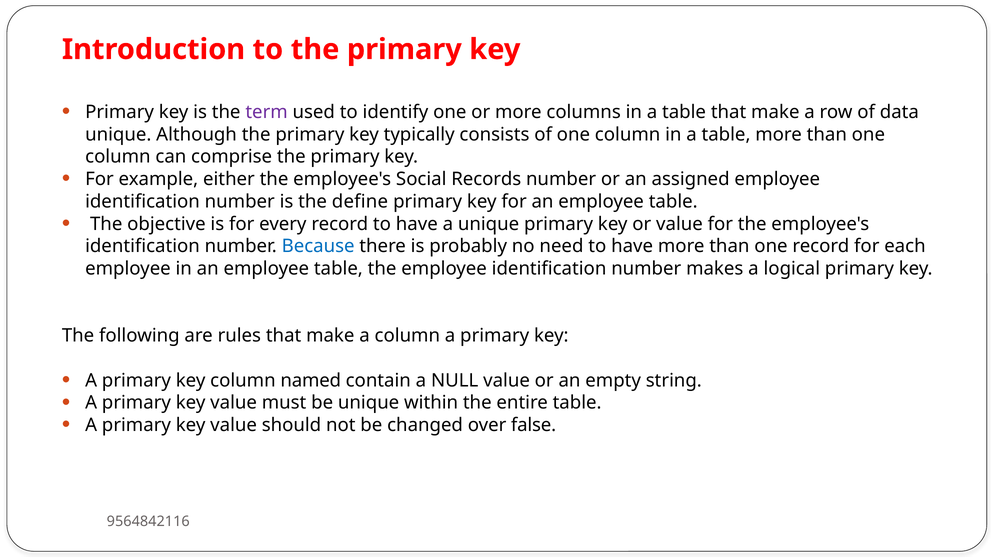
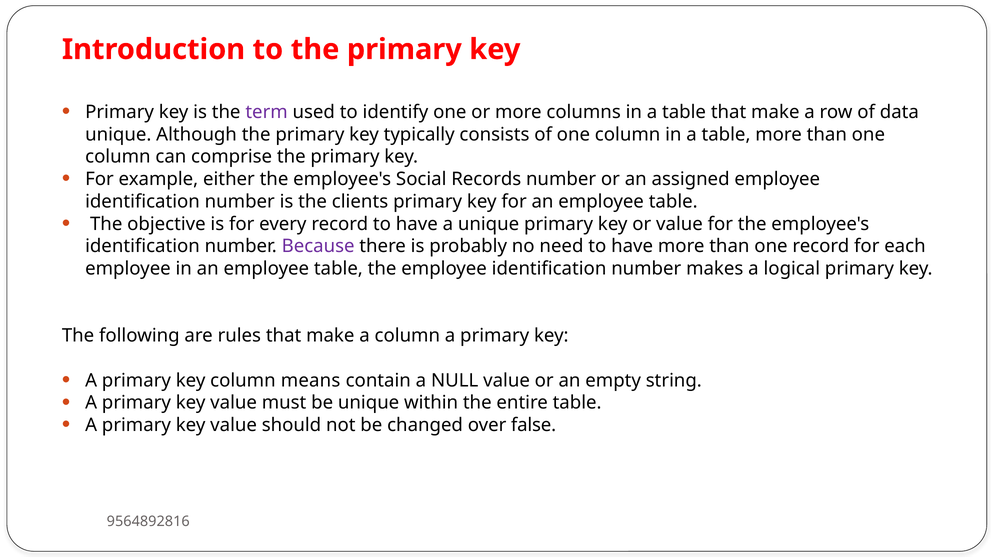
define: define -> clients (360, 202)
Because colour: blue -> purple (318, 246)
named: named -> means (311, 381)
9564842116: 9564842116 -> 9564892816 (148, 522)
